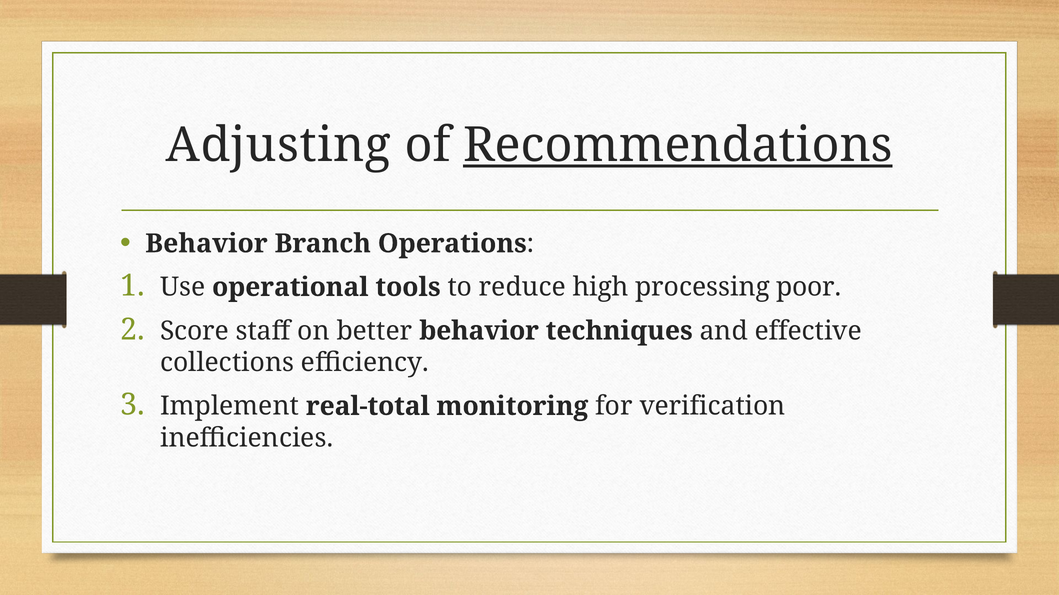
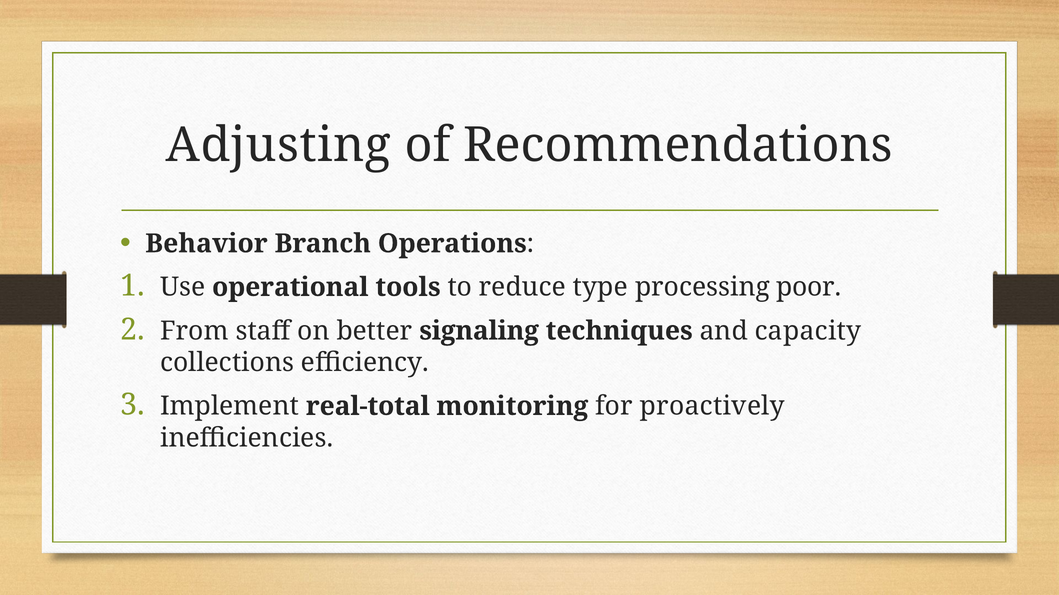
Recommendations underline: present -> none (678, 145)
high: high -> type (600, 288)
Score: Score -> From (194, 331)
better behavior: behavior -> signaling (479, 331)
effective: effective -> capacity (808, 331)
verification: verification -> proactively (712, 407)
